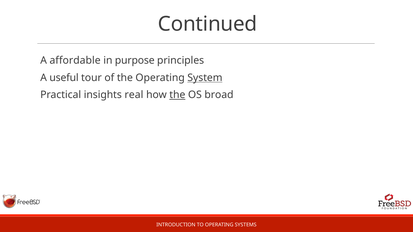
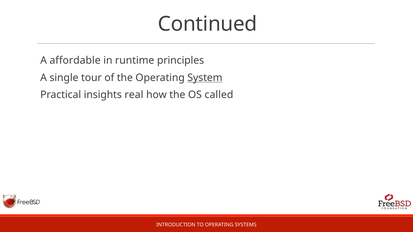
purpose: purpose -> runtime (135, 61)
useful: useful -> single (64, 78)
the underline: present -> none (177, 95)
broad: broad -> called (219, 95)
